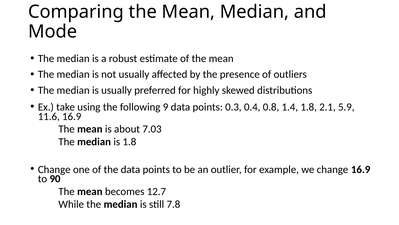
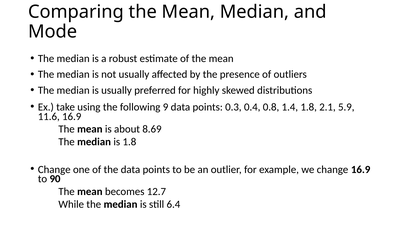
7.03: 7.03 -> 8.69 (152, 129)
7.8: 7.8 -> 6.4 (173, 204)
